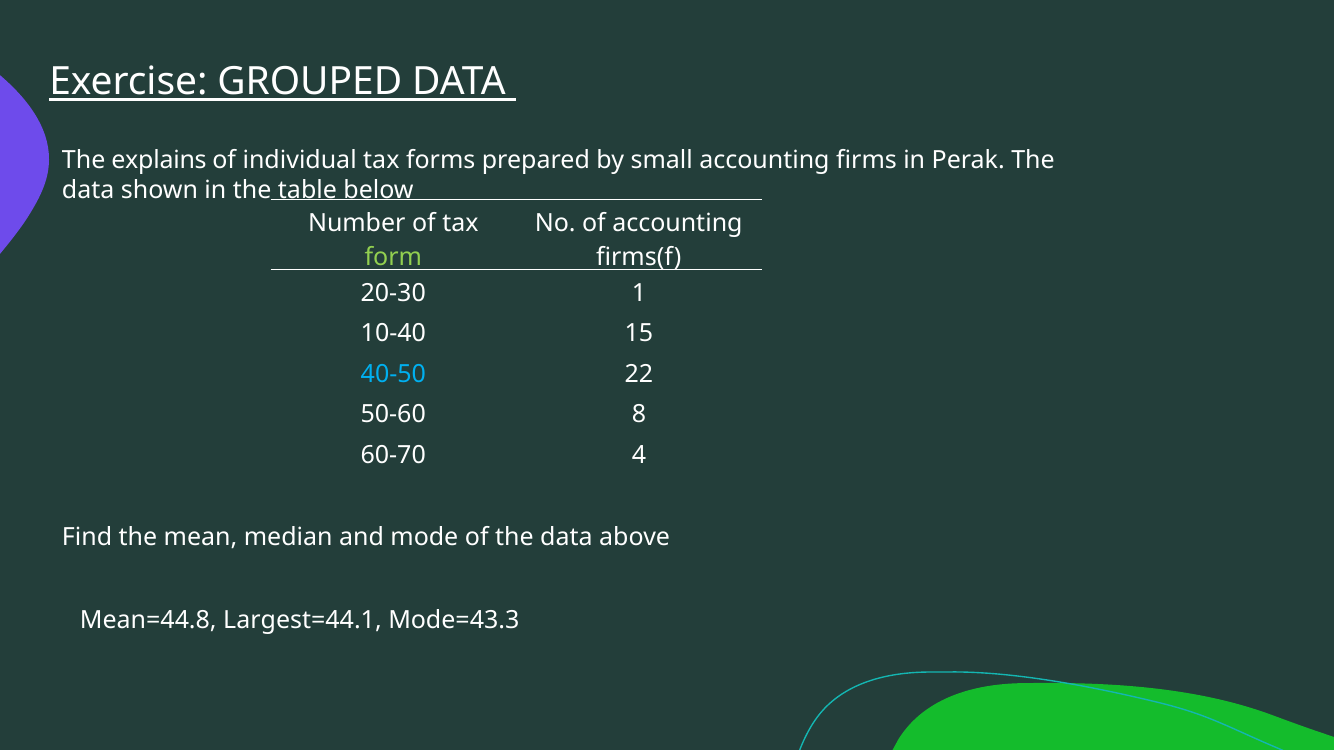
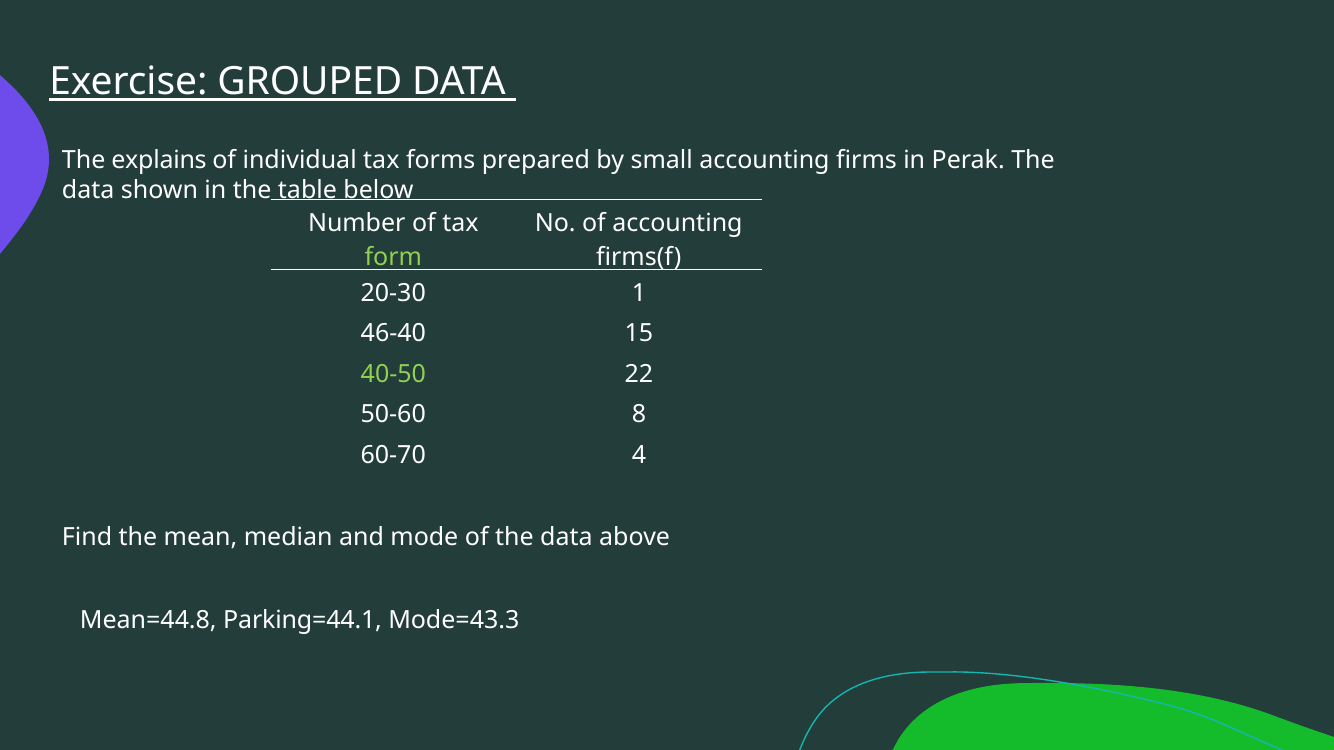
10-40: 10-40 -> 46-40 (393, 334)
40-50 colour: light blue -> light green (393, 374)
Largest=44.1: Largest=44.1 -> Parking=44.1 (303, 620)
